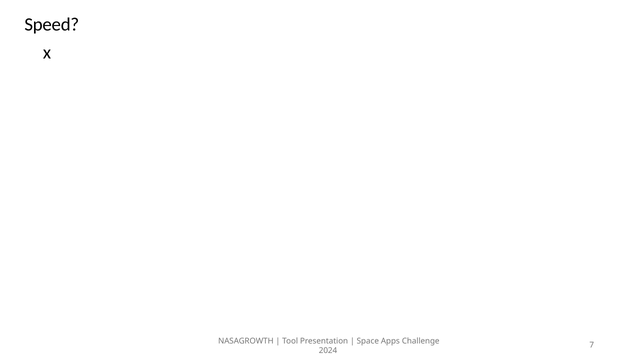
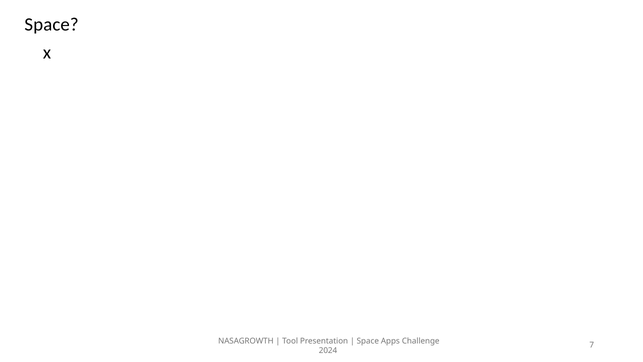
Speed: Speed -> Space (52, 25)
